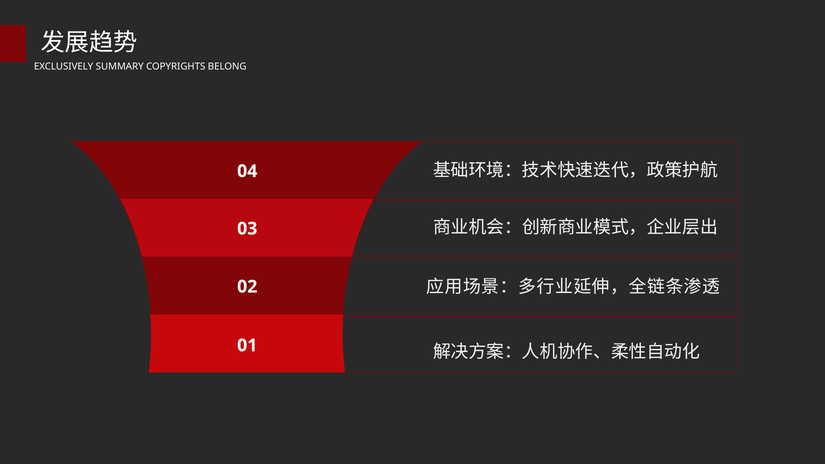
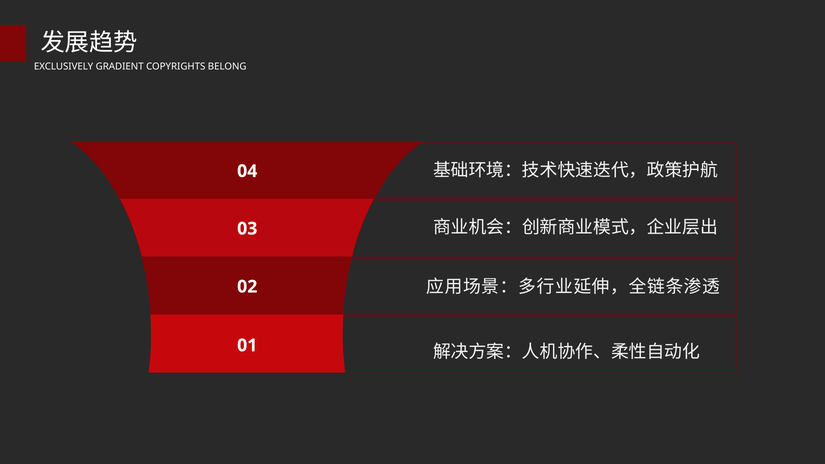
SUMMARY: SUMMARY -> GRADIENT (120, 67)
